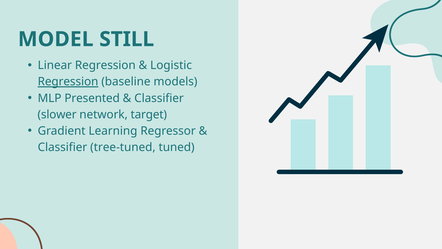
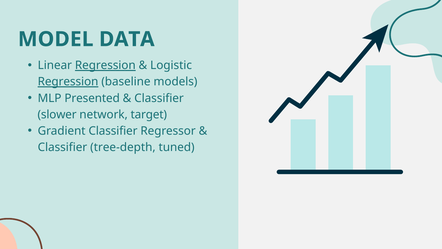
STILL: STILL -> DATA (127, 39)
Regression underline: none -> present (105, 65)
Gradient Learning: Learning -> Classifier (113, 131)
tree-tuned: tree-tuned -> tree-depth (123, 147)
